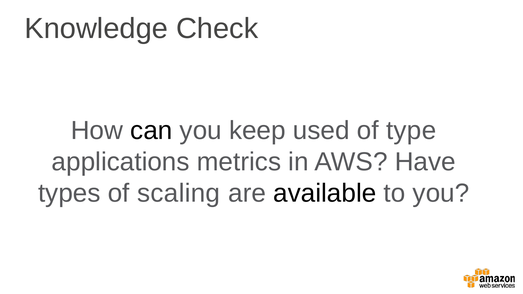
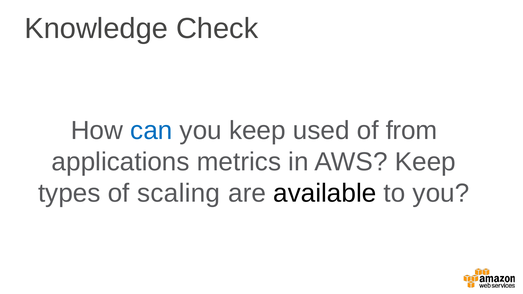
can colour: black -> blue (151, 131)
type: type -> from (411, 131)
AWS Have: Have -> Keep (425, 162)
